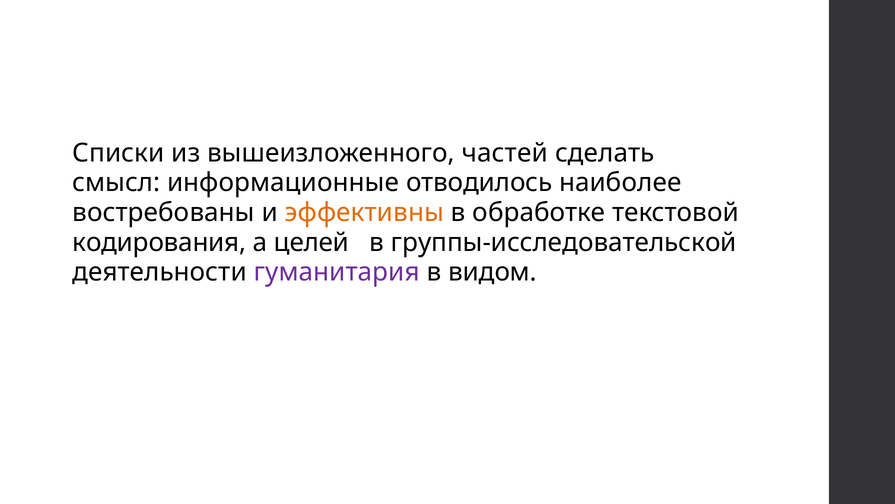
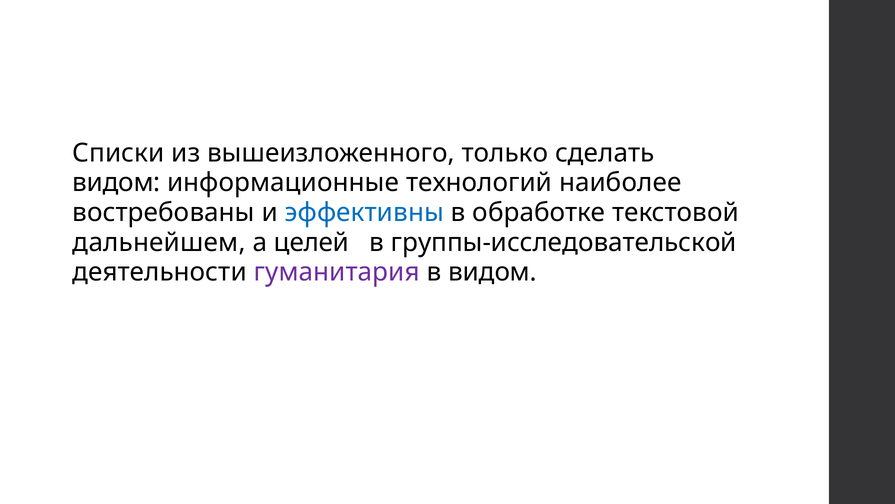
частей: частей -> только (505, 153)
смысл: смысл -> видом (116, 183)
отводилось: отводилось -> технологий (479, 183)
эффективны colour: orange -> blue (364, 212)
кодирования: кодирования -> дальнейшем (159, 242)
